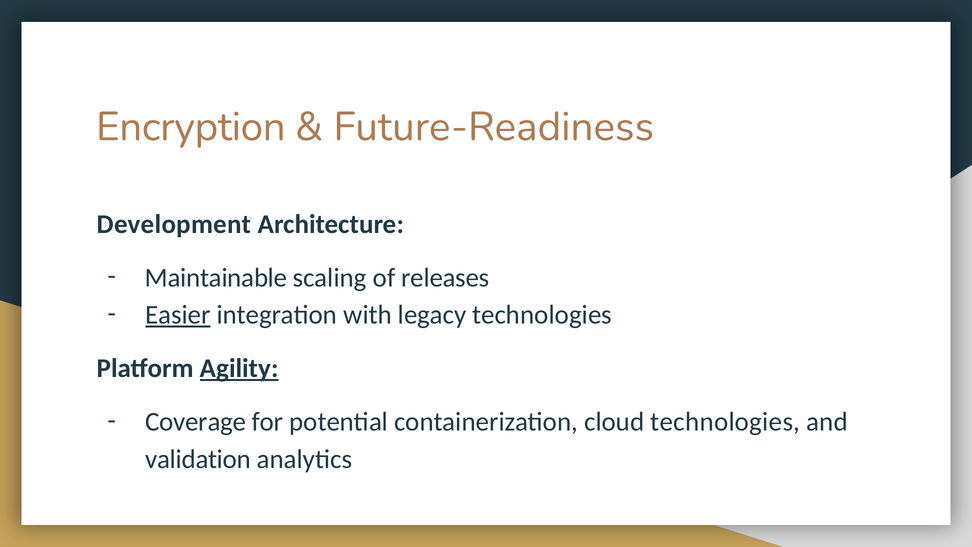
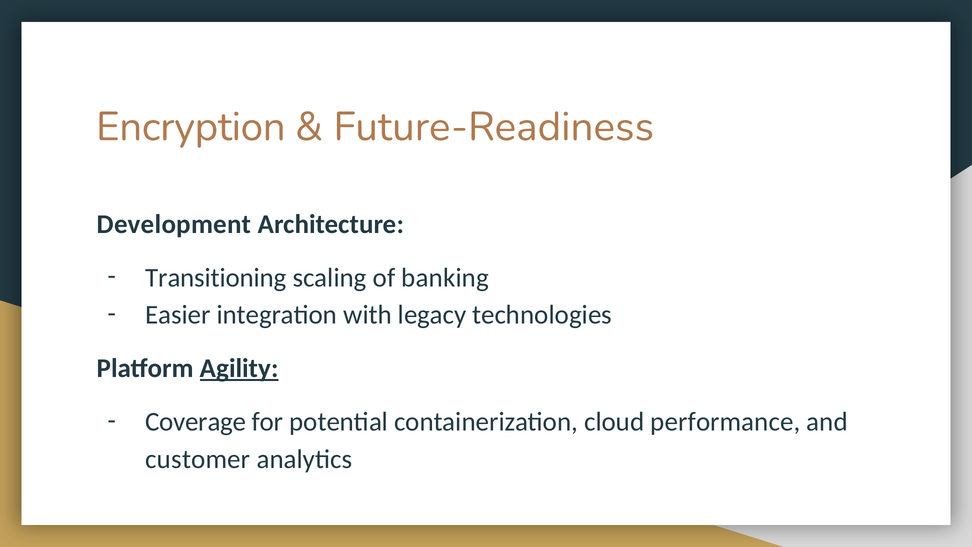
Maintainable: Maintainable -> Transitioning (216, 278)
releases: releases -> banking (445, 278)
Easier underline: present -> none (178, 315)
cloud technologies: technologies -> performance (725, 422)
validation: validation -> customer (198, 459)
